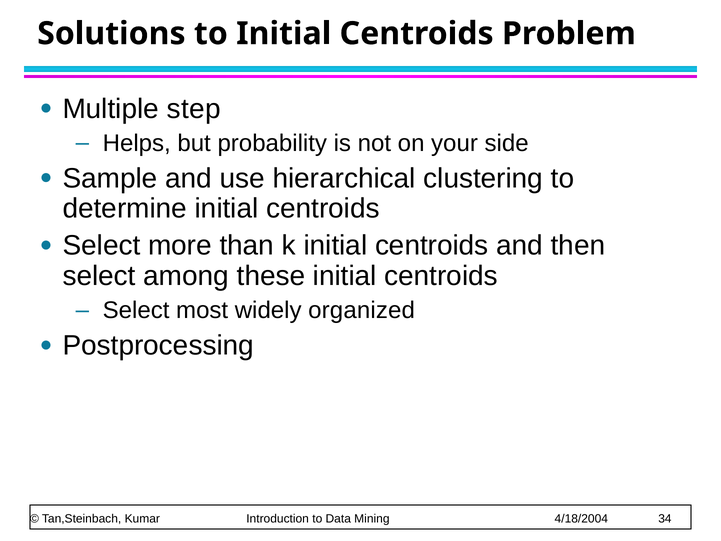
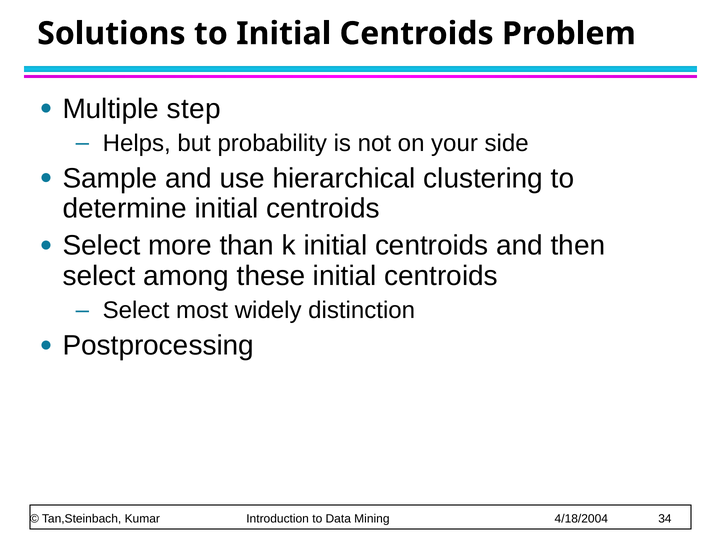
organized: organized -> distinction (362, 310)
